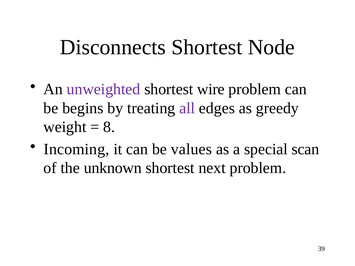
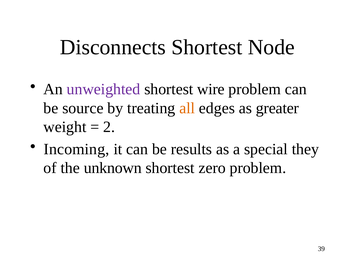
begins: begins -> source (83, 108)
all colour: purple -> orange (187, 108)
greedy: greedy -> greater (277, 108)
8: 8 -> 2 (109, 127)
values: values -> results (191, 149)
scan: scan -> they (305, 149)
next: next -> zero (212, 168)
